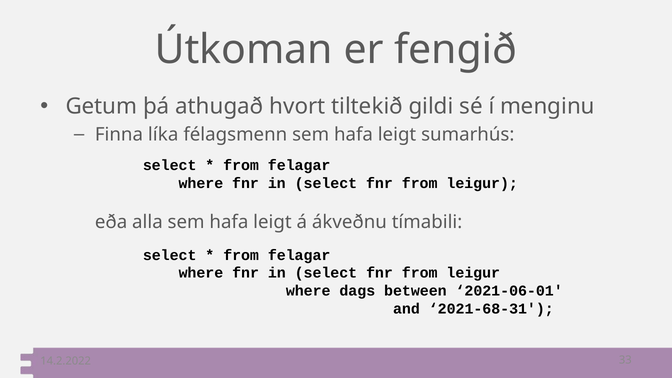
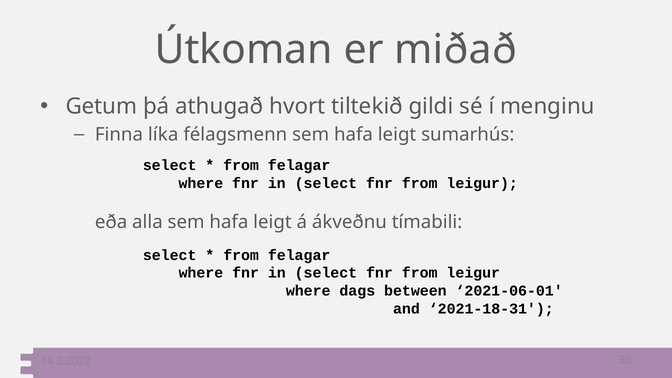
fengið: fengið -> miðað (456, 49)
2021-68-31: 2021-68-31 -> 2021-18-31 (491, 309)
